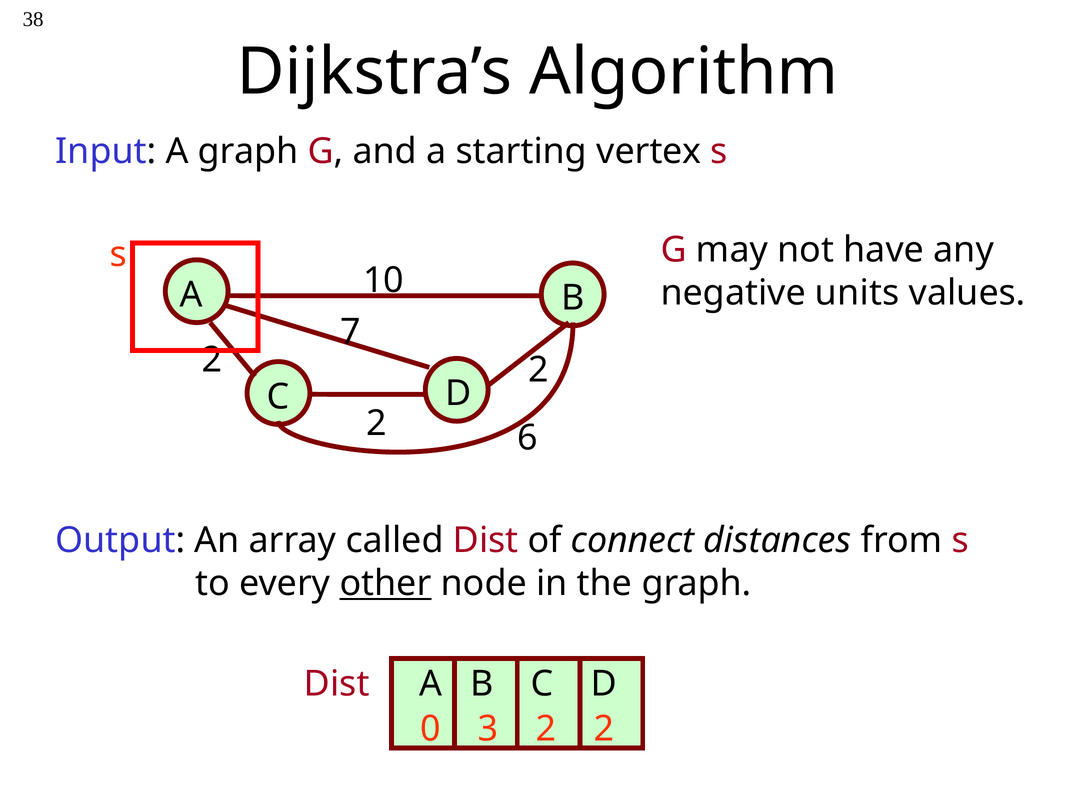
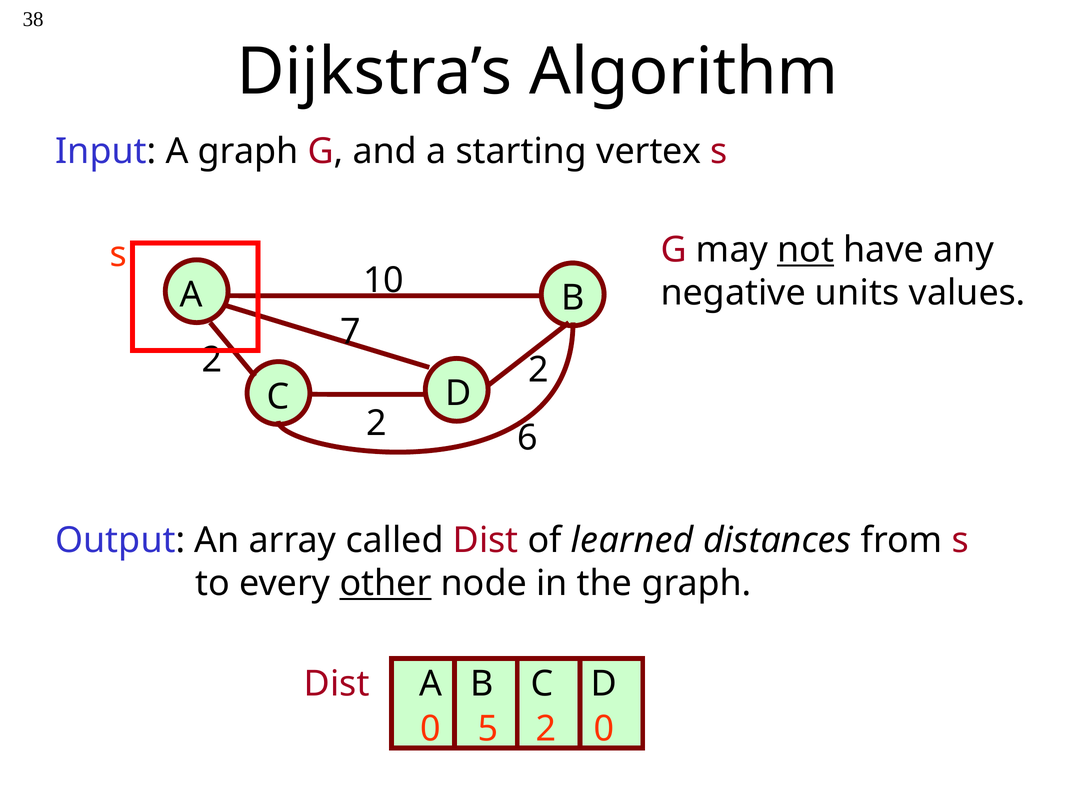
not underline: none -> present (806, 250)
connect: connect -> learned (632, 540)
3: 3 -> 5 (488, 729)
2: 2 -> 0 (604, 729)
